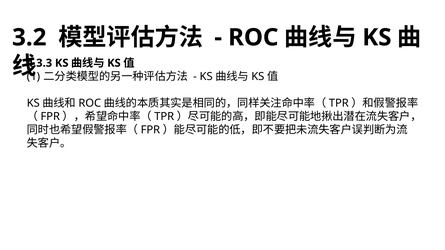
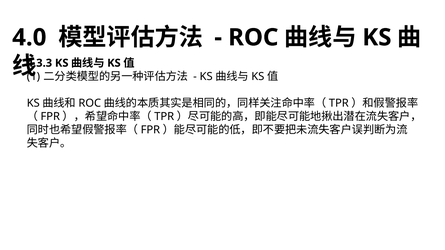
3.2: 3.2 -> 4.0 (29, 38)
